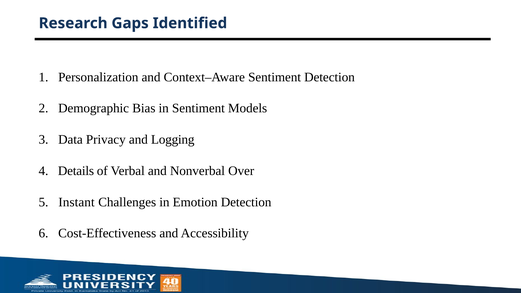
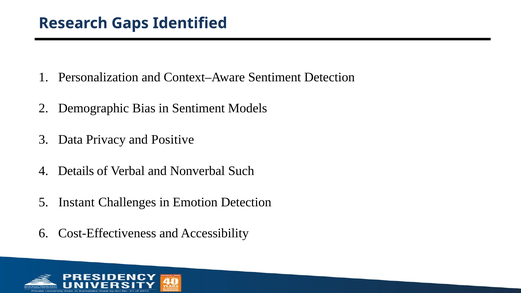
Logging: Logging -> Positive (173, 140)
Over: Over -> Such (241, 171)
